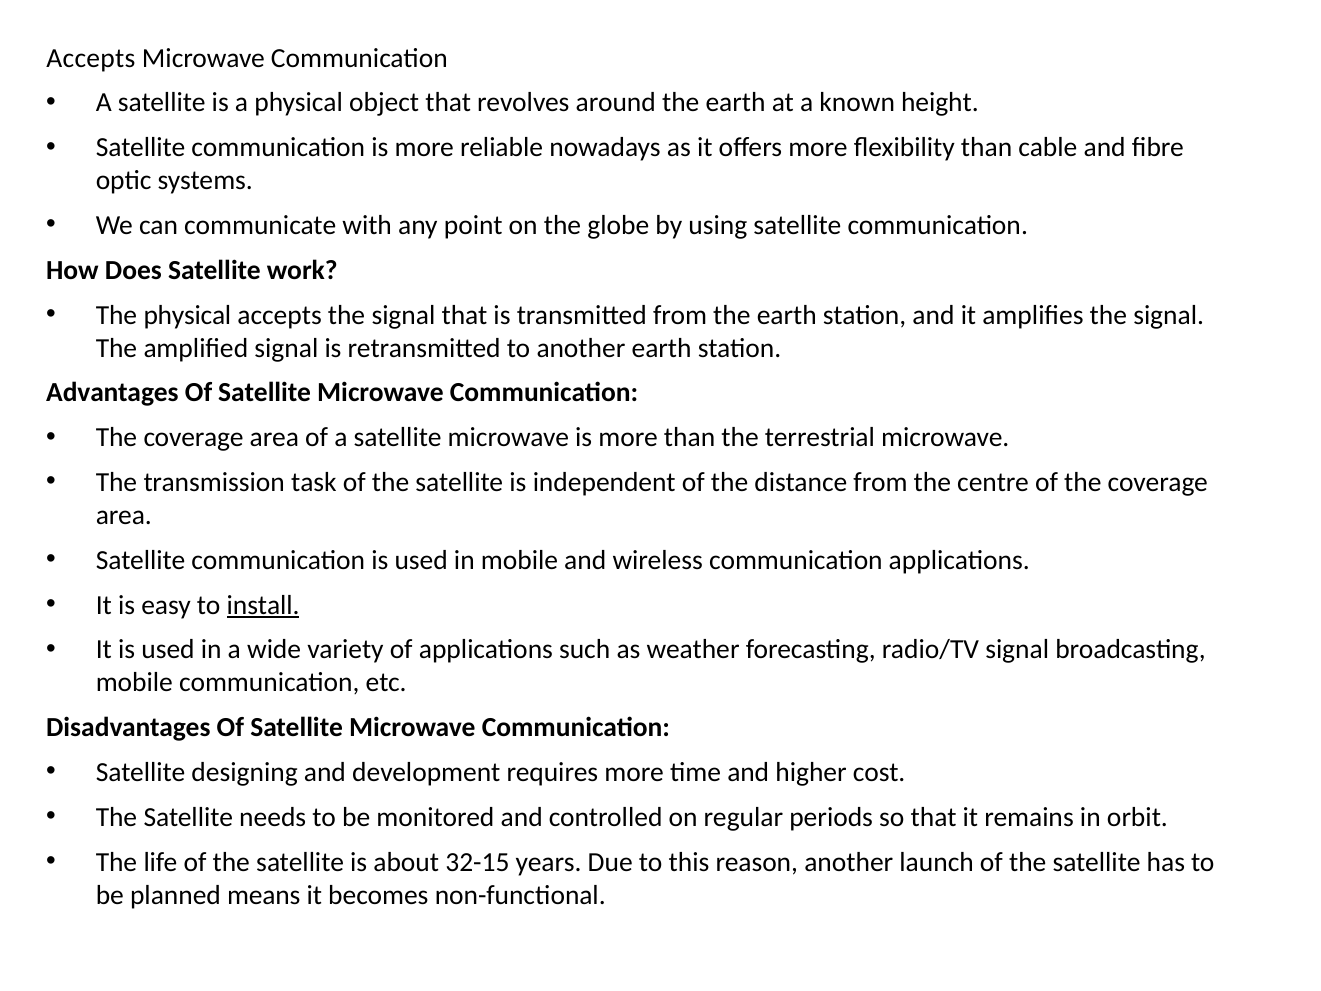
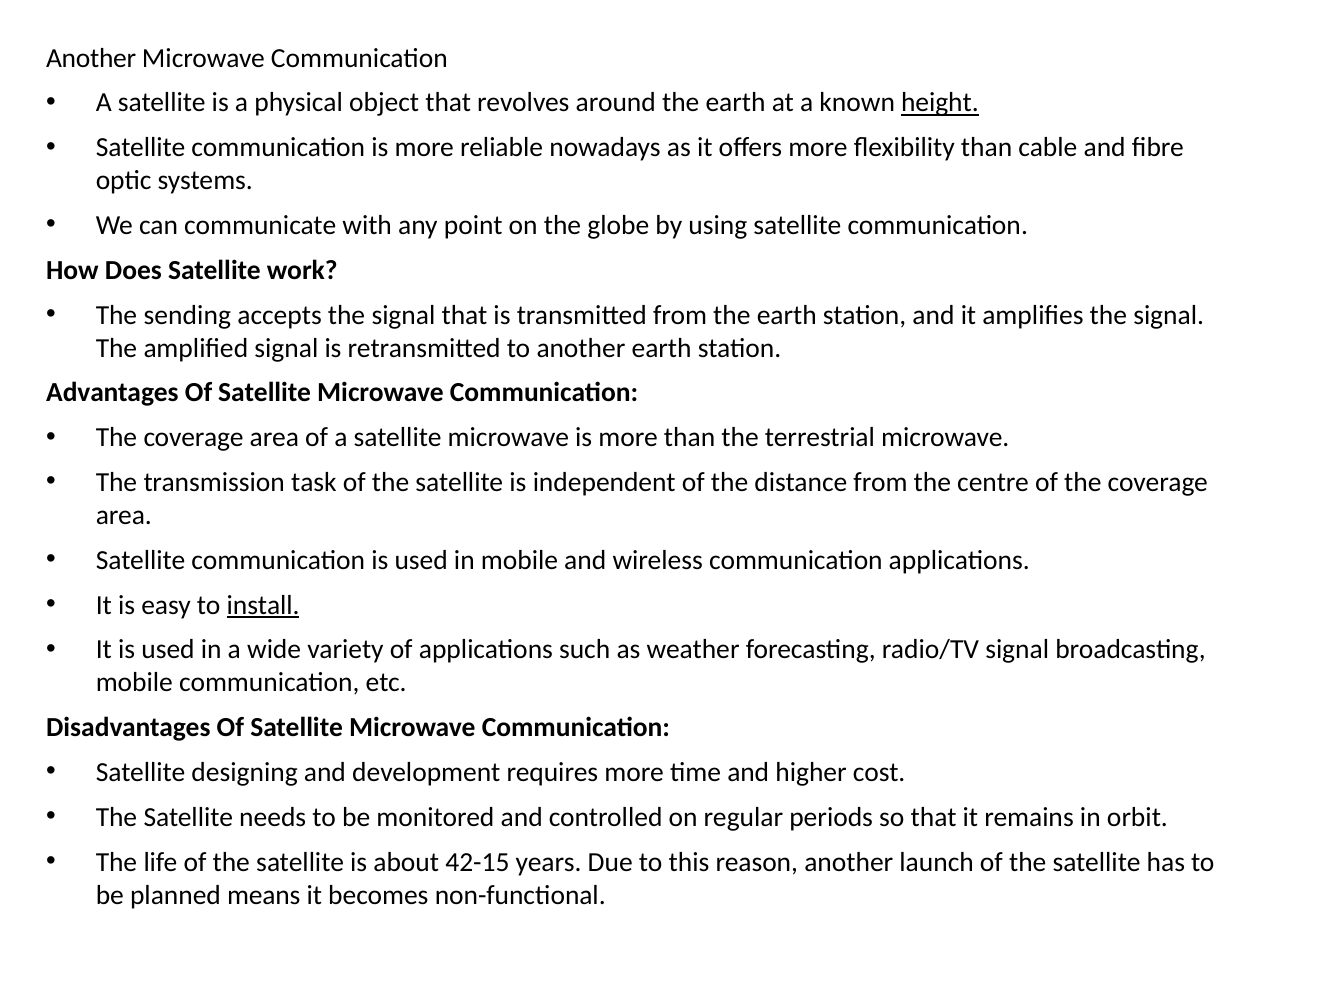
Accepts: Accepts -> Another (91, 58)
height underline: none -> present (940, 103)
The physical: physical -> sending (187, 315)
32-15: 32-15 -> 42-15 (477, 862)
